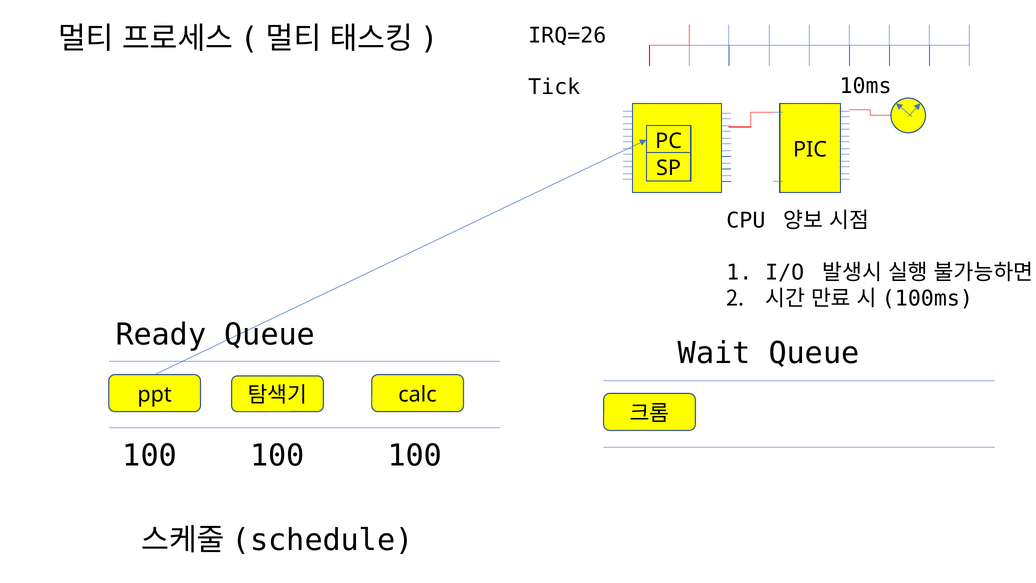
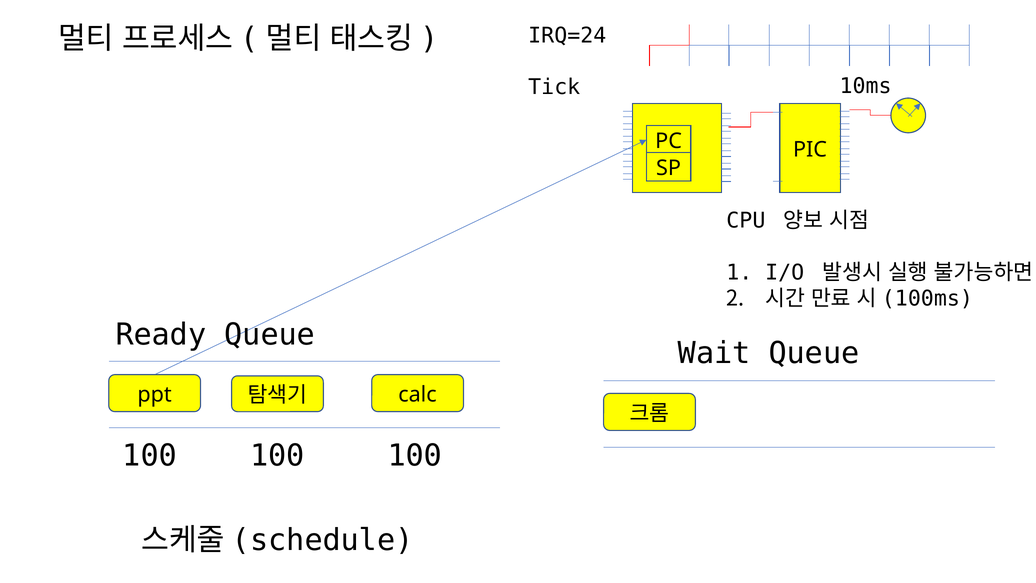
IRQ=26: IRQ=26 -> IRQ=24 (567, 35)
